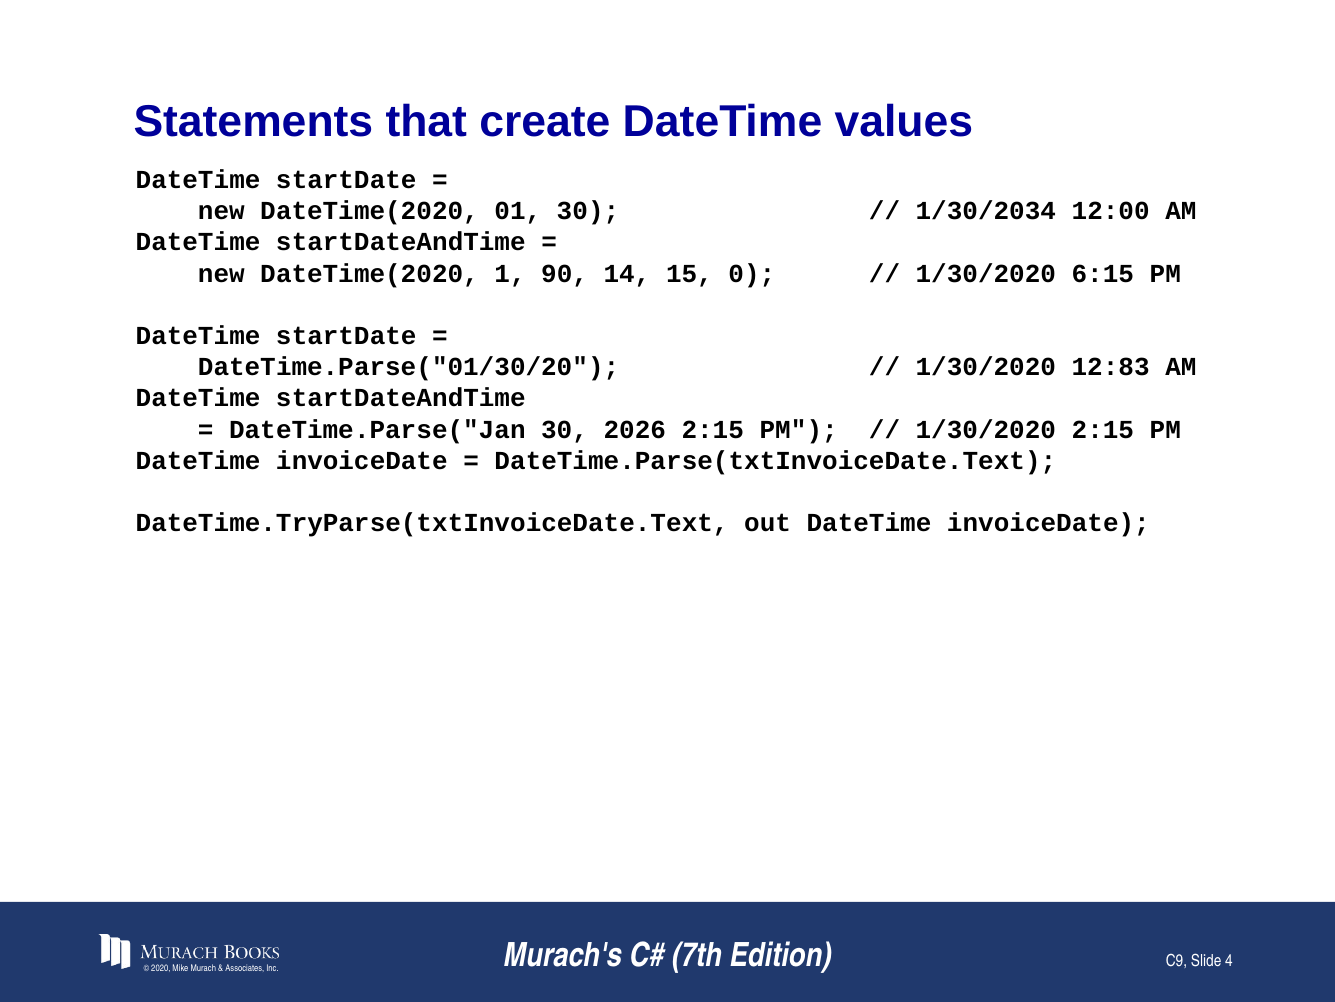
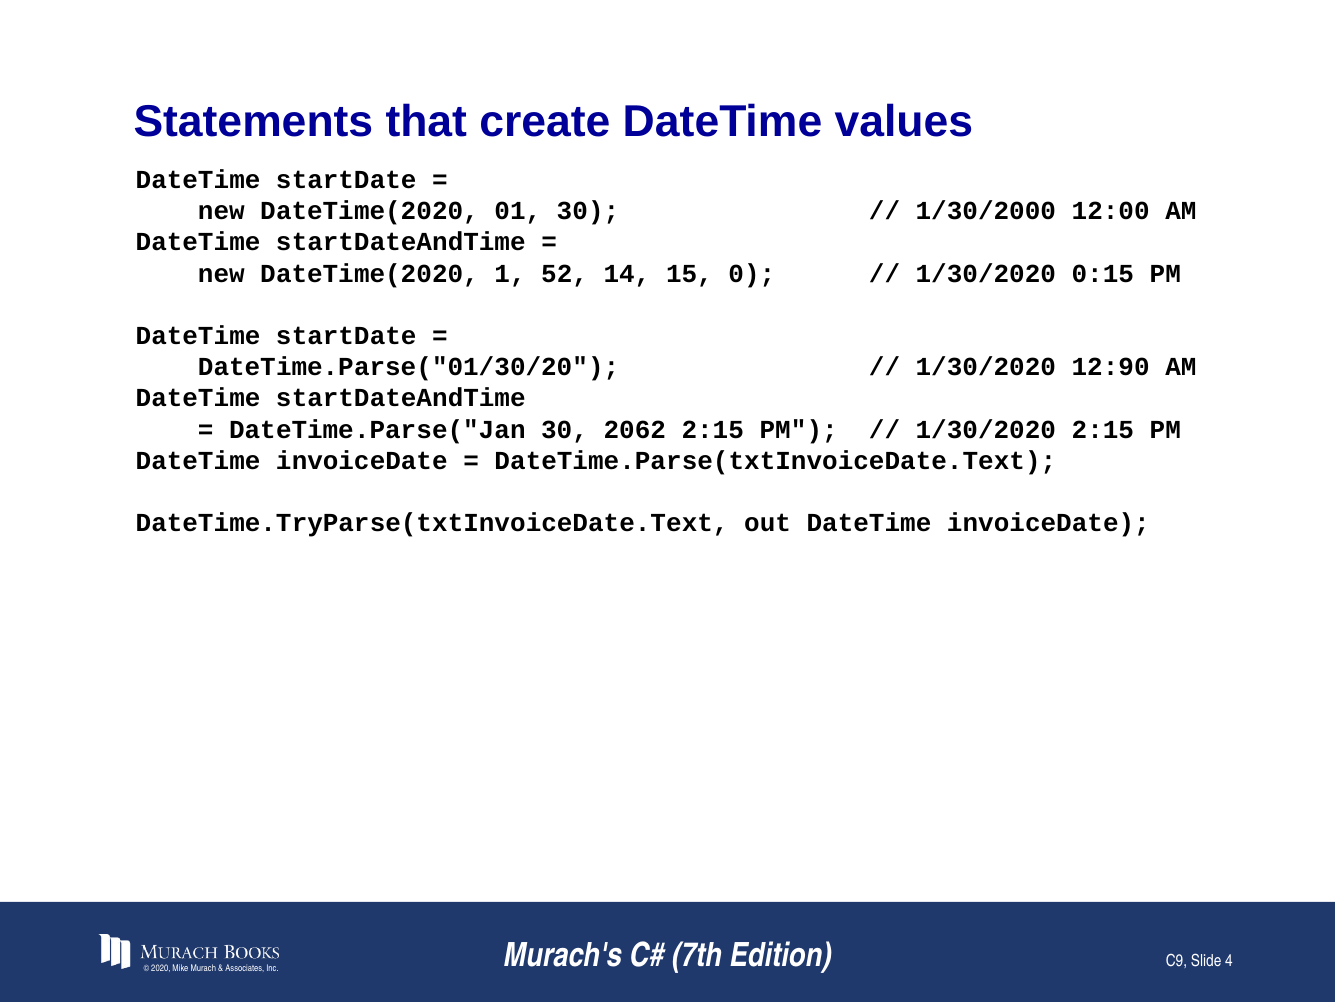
1/30/2034: 1/30/2034 -> 1/30/2000 (986, 211)
90: 90 -> 52 (565, 273)
6:15: 6:15 -> 0:15 (1103, 273)
12:83: 12:83 -> 12:90 (1111, 367)
2026: 2026 -> 2062 (635, 429)
